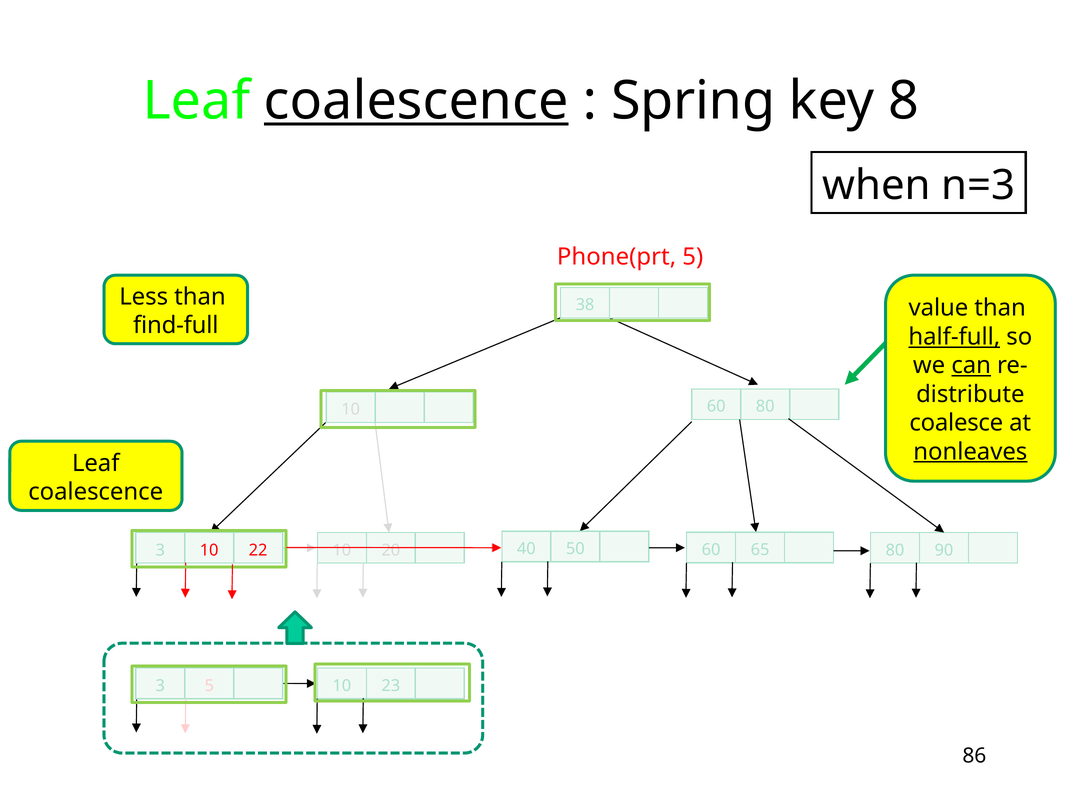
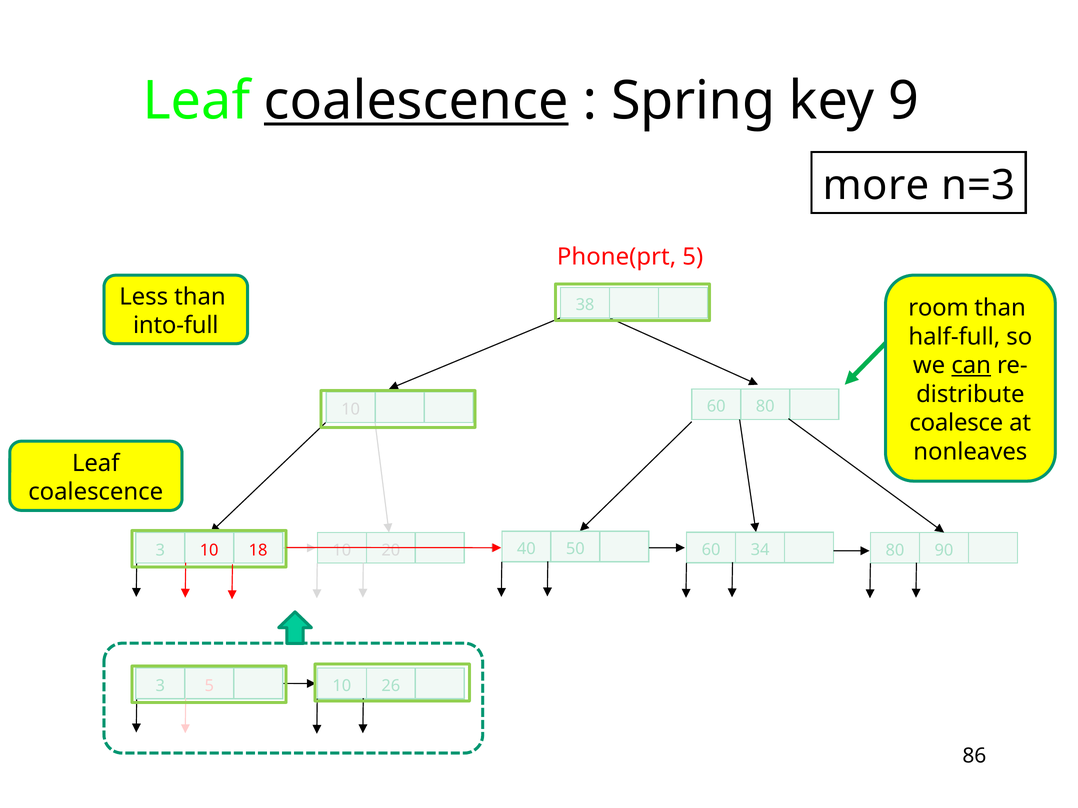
8: 8 -> 9 (904, 101)
when: when -> more (876, 186)
value: value -> room (939, 308)
find-full: find-full -> into-full (176, 326)
half-full underline: present -> none (954, 337)
nonleaves underline: present -> none (970, 452)
65: 65 -> 34 (760, 550)
22: 22 -> 18 (258, 550)
23: 23 -> 26 (391, 686)
